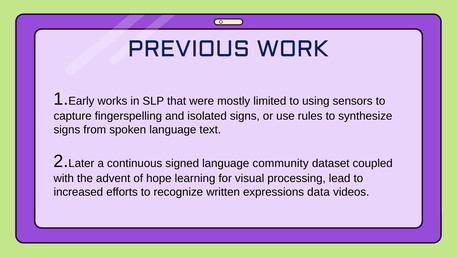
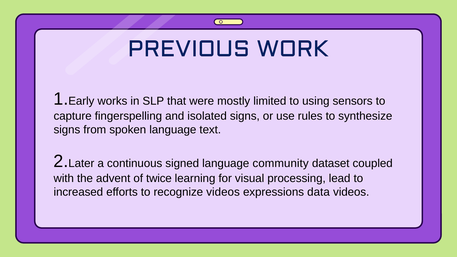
hope: hope -> twice (159, 179)
recognize written: written -> videos (223, 192)
